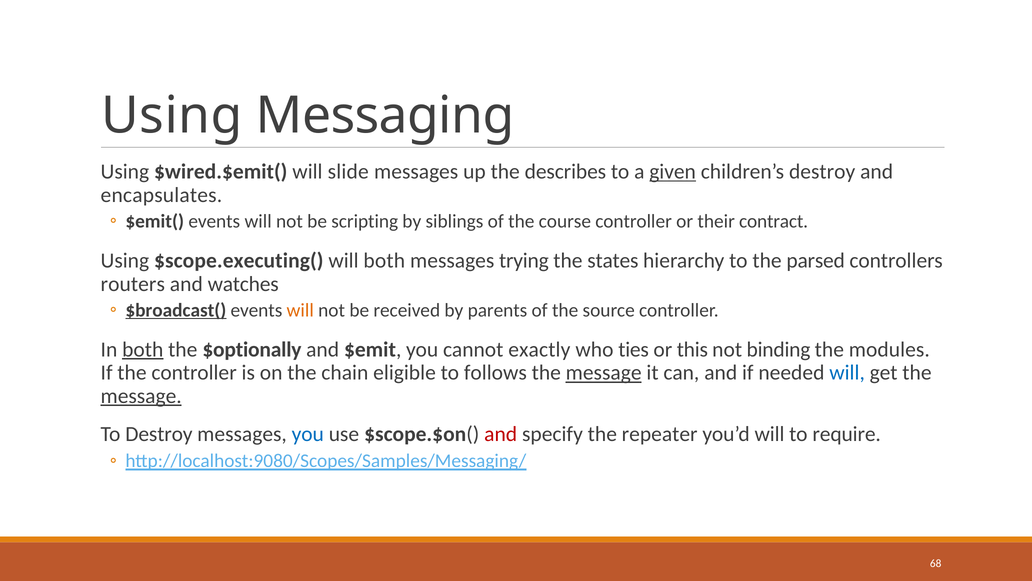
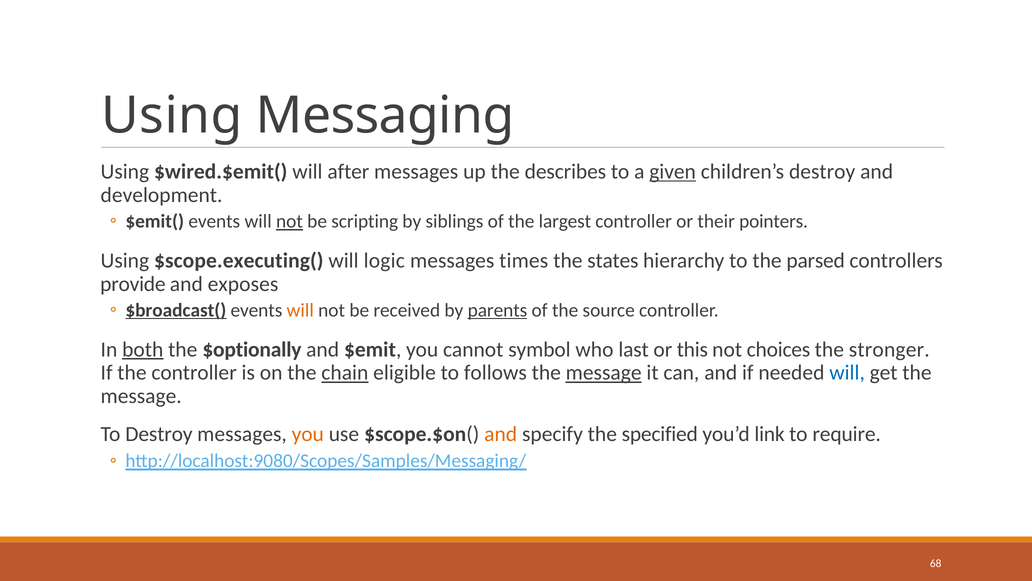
slide: slide -> after (348, 172)
encapsulates: encapsulates -> development (162, 195)
not underline: none -> present (289, 221)
course: course -> largest (565, 221)
contract: contract -> pointers (774, 221)
will both: both -> logic (384, 260)
trying: trying -> times (524, 260)
routers: routers -> provide (133, 284)
watches: watches -> exposes (243, 284)
parents underline: none -> present (497, 310)
exactly: exactly -> symbol (539, 349)
ties: ties -> last (634, 349)
binding: binding -> choices (778, 349)
modules: modules -> stronger (889, 349)
chain underline: none -> present (345, 373)
message underline: present -> none (141, 396)
you colour: blue -> orange (308, 434)
and colour: red -> orange (501, 434)
repeater: repeater -> specified (660, 434)
you’d will: will -> link (770, 434)
